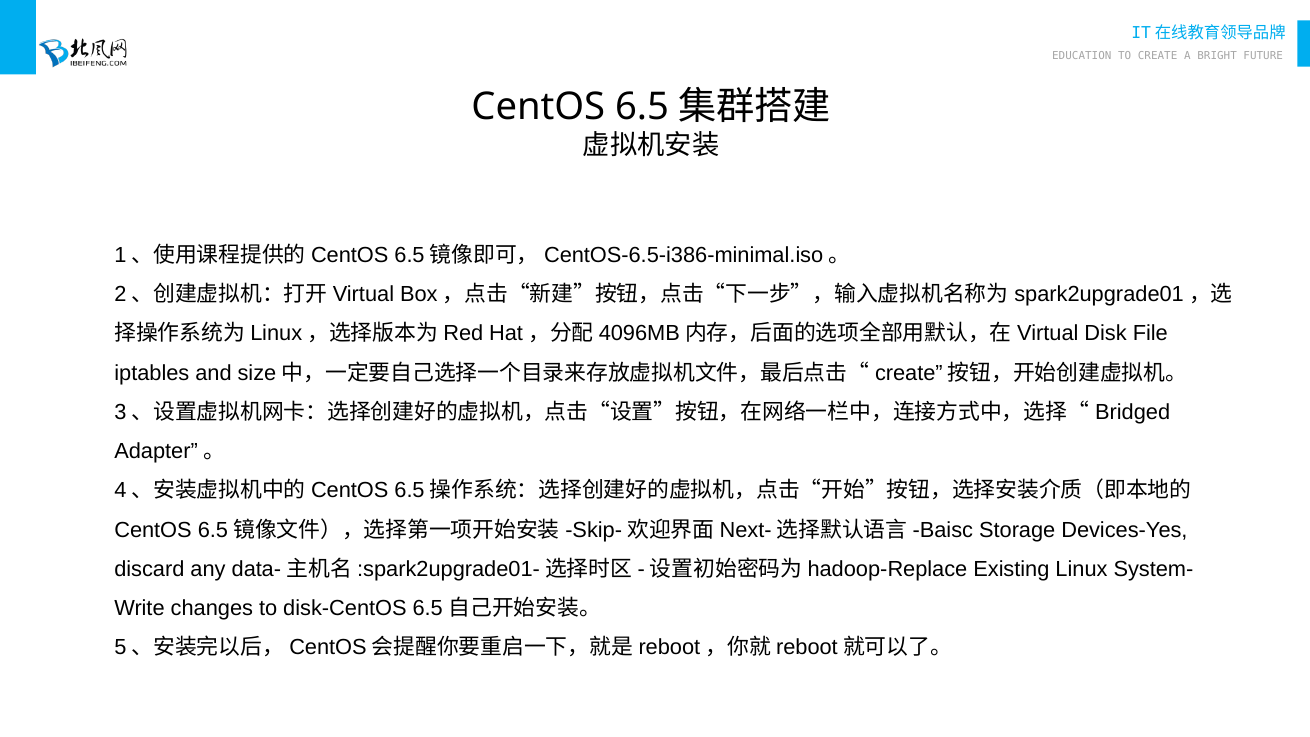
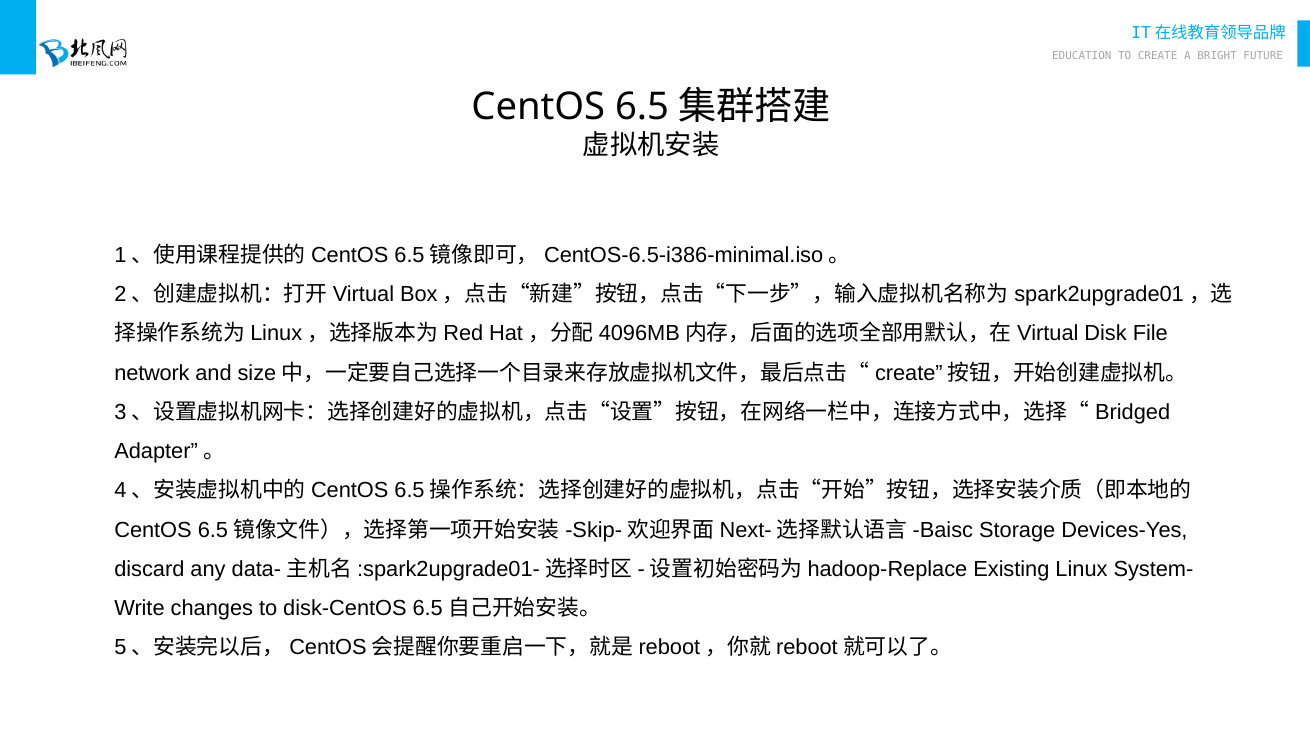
iptables: iptables -> network (152, 373)
